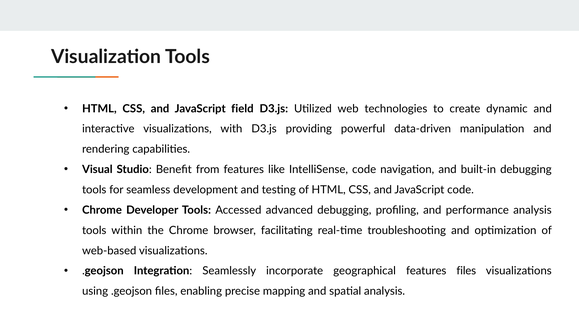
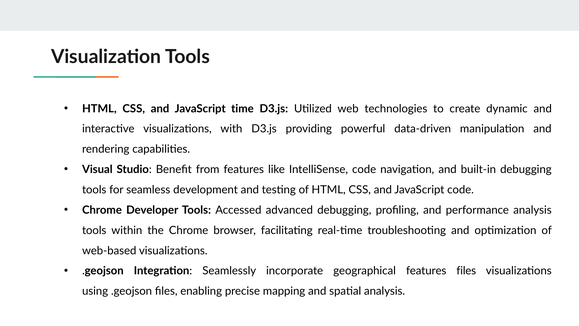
field: field -> time (242, 109)
